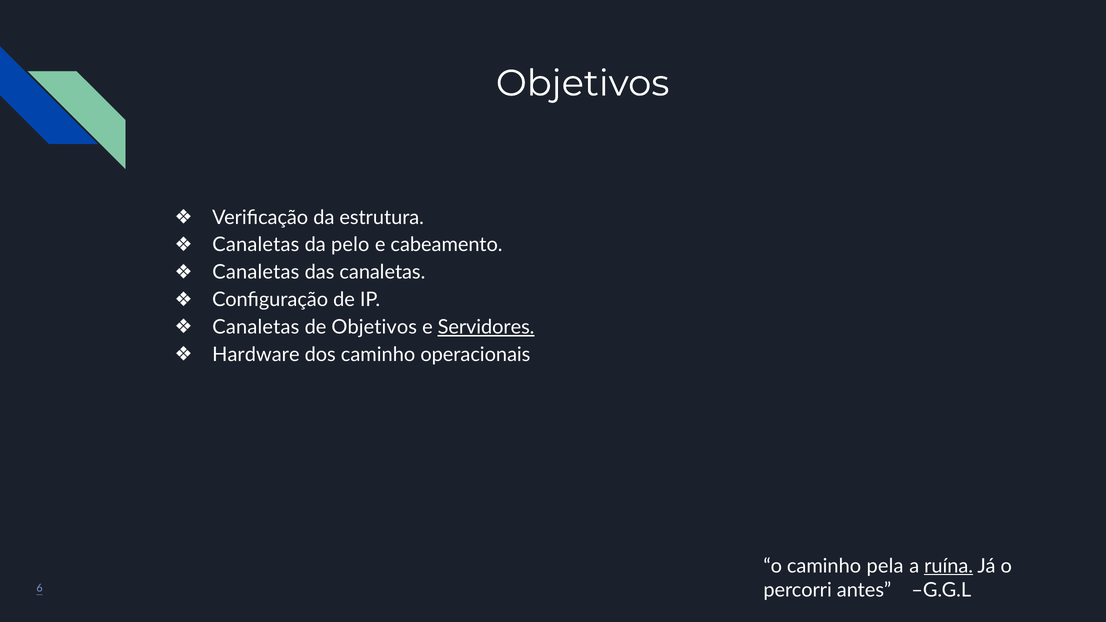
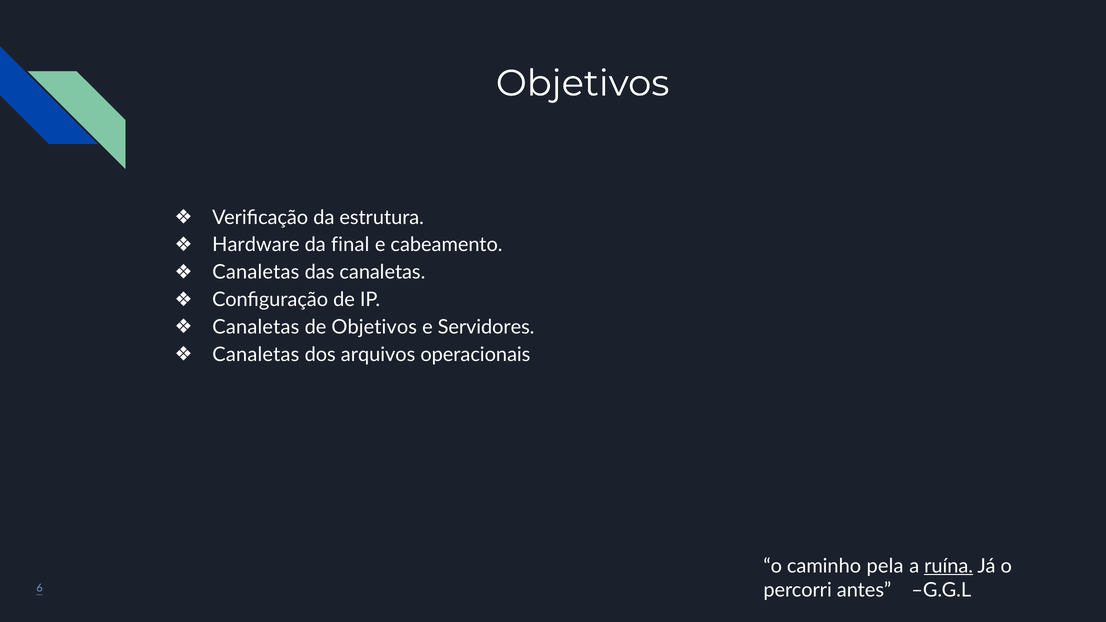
Canaletas: Canaletas -> Hardware (256, 245)
pelo: pelo -> final (350, 245)
Servidores underline: present -> none (486, 327)
Hardware: Hardware -> Canaletas (256, 355)
dos caminho: caminho -> arquivos (378, 355)
